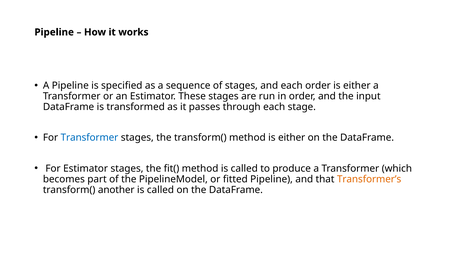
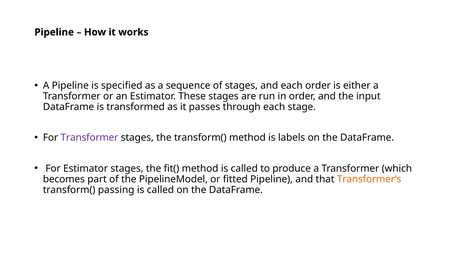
Transformer colour: blue -> purple (89, 138)
method is either: either -> labels (292, 138)
another: another -> passing (116, 190)
